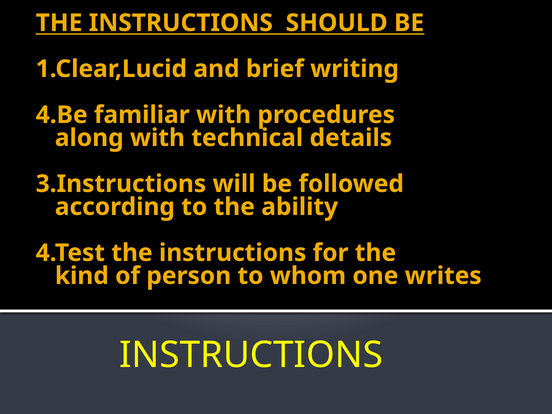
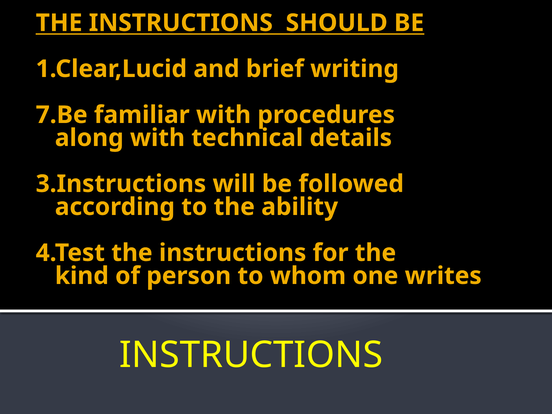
4.Be: 4.Be -> 7.Be (62, 115)
